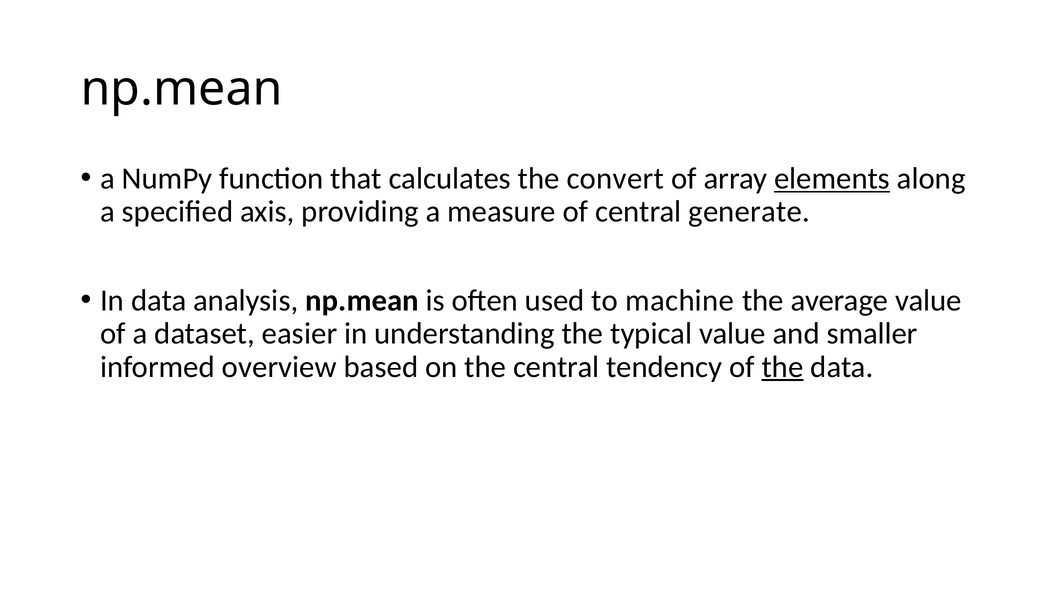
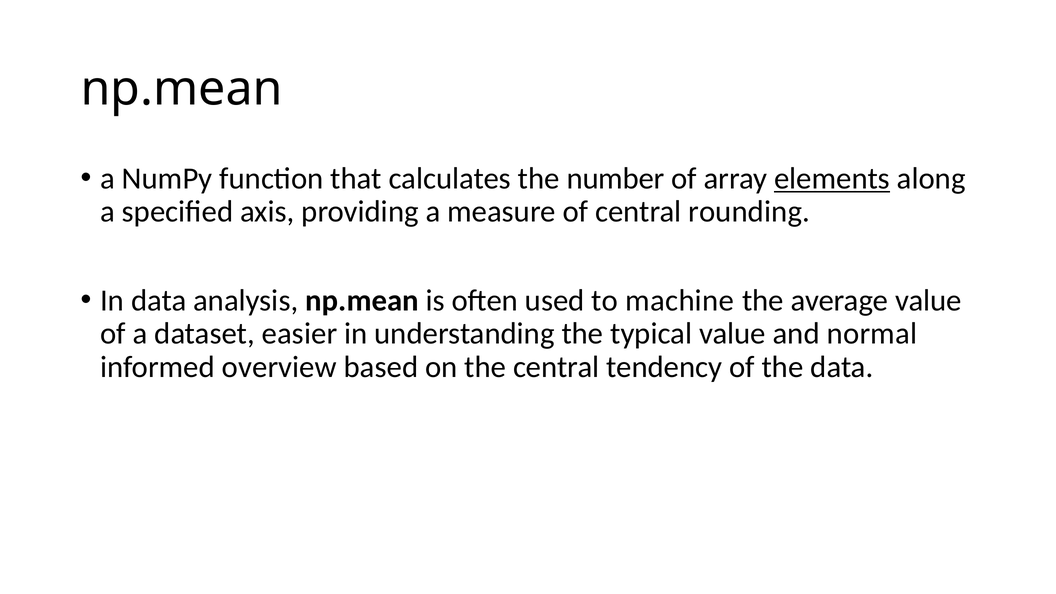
convert: convert -> number (616, 179)
generate: generate -> rounding (749, 212)
smaller: smaller -> normal (872, 334)
the underline: present -> none (783, 367)
